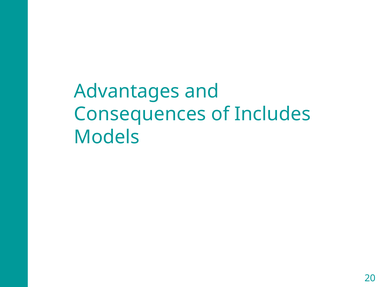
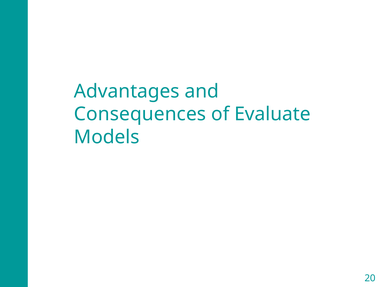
Includes: Includes -> Evaluate (273, 114)
